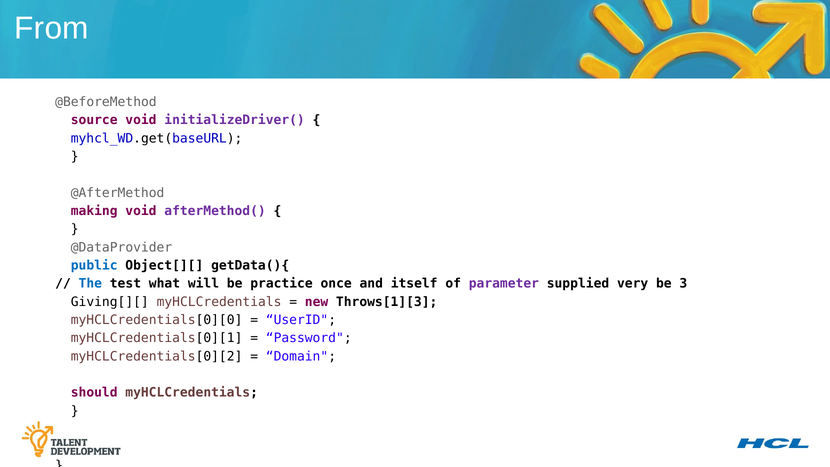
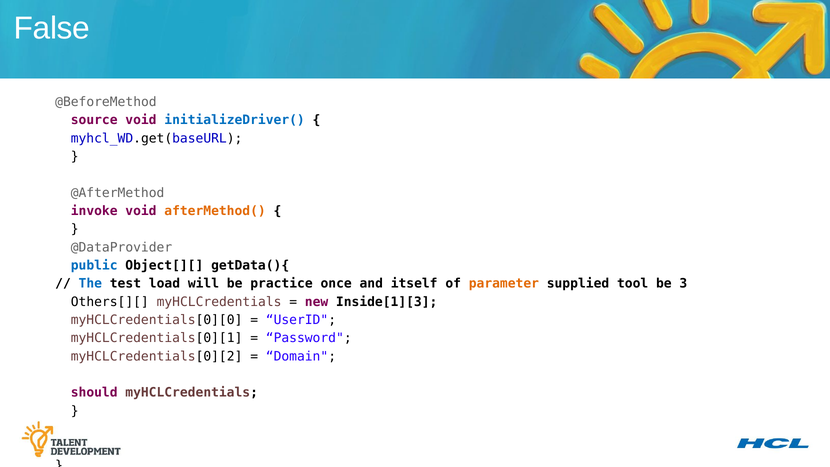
From: From -> False (52, 28)
initializeDriver( colour: purple -> blue (235, 120)
making: making -> invoke (94, 211)
afterMethod( colour: purple -> orange (215, 211)
what: what -> load (164, 284)
parameter colour: purple -> orange (504, 284)
very: very -> tool (633, 284)
Giving[][: Giving[][ -> Others[][ (110, 302)
Throws[1][3: Throws[1][3 -> Inside[1][3 (387, 302)
